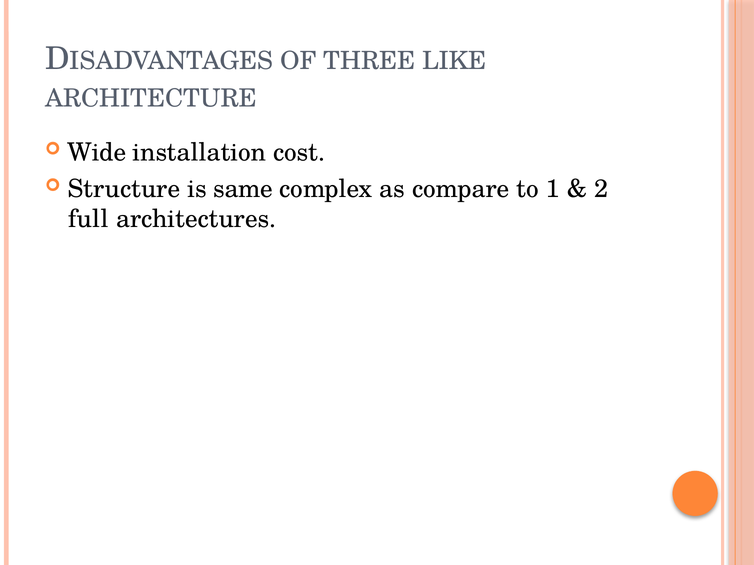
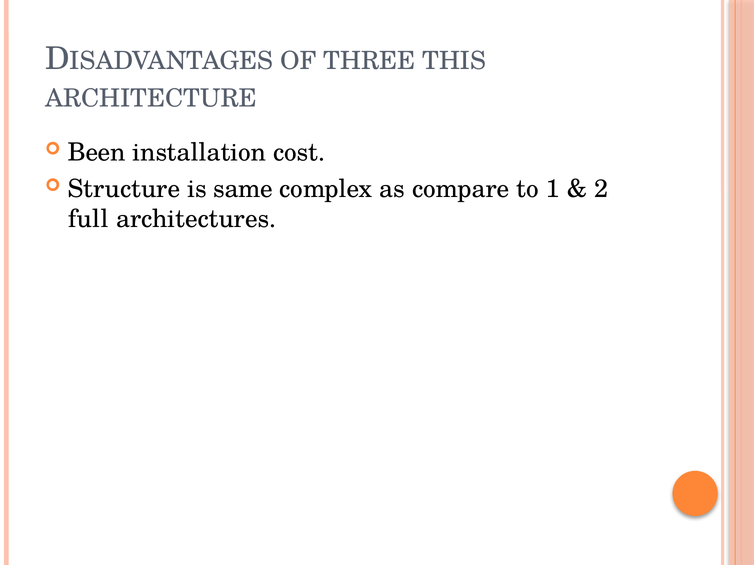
LIKE: LIKE -> THIS (454, 61)
Wide: Wide -> Been (97, 153)
